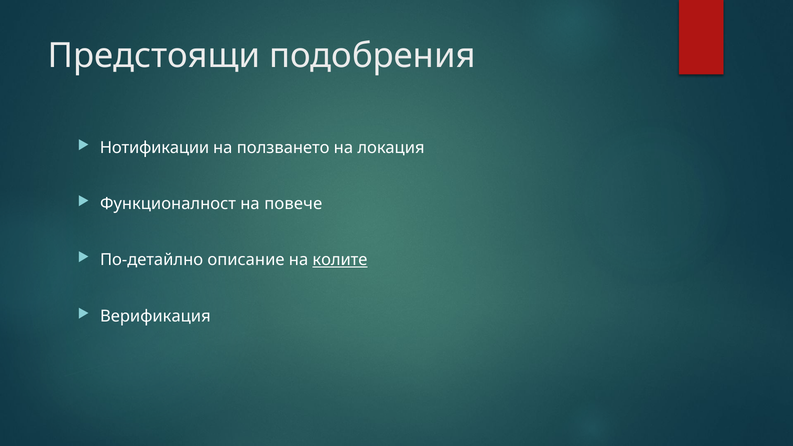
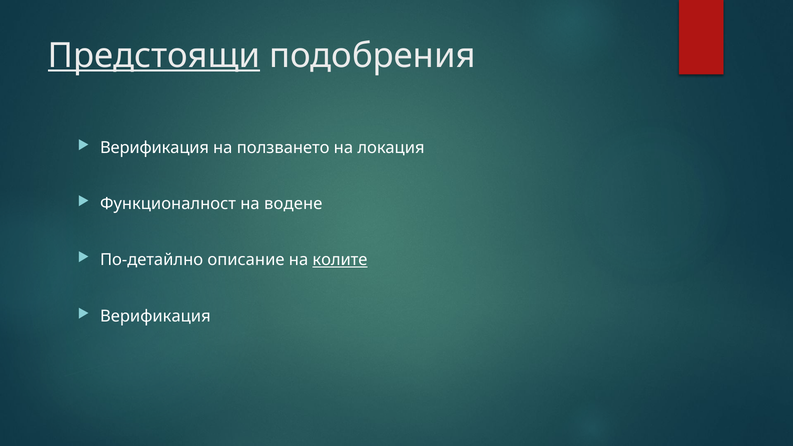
Предстоящи underline: none -> present (154, 56)
Нотификации: Нотификации -> Верификация (155, 148)
повече: повече -> водене (293, 204)
